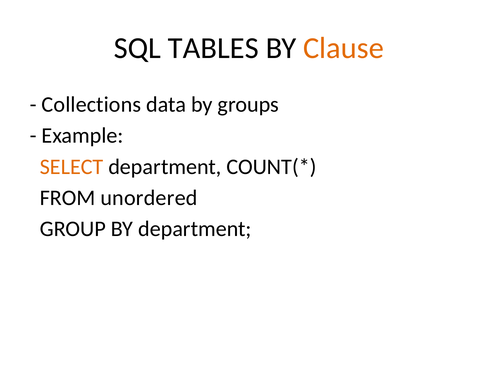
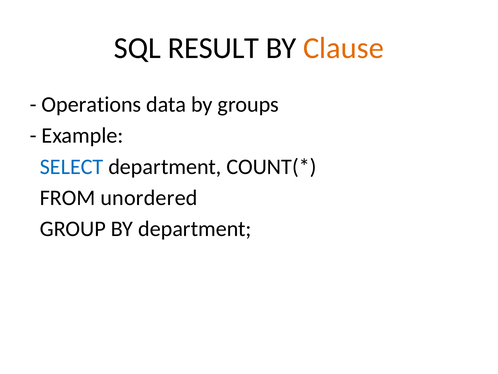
TABLES: TABLES -> RESULT (214, 48)
Collections: Collections -> Operations (91, 104)
SELECT colour: orange -> blue (72, 166)
